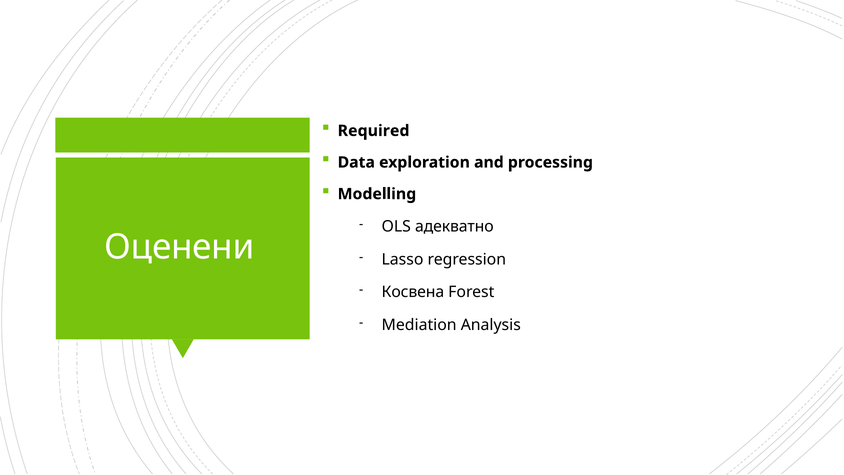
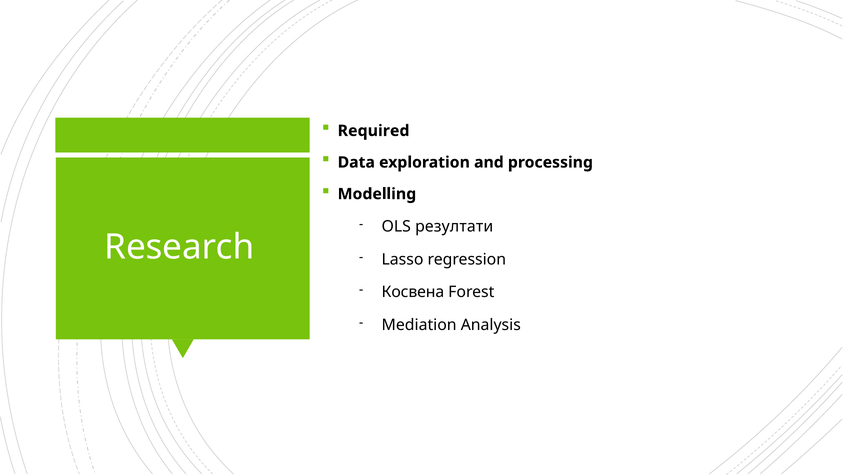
адекватно: адекватно -> резултати (454, 227)
Оценени: Оценени -> Research (179, 247)
